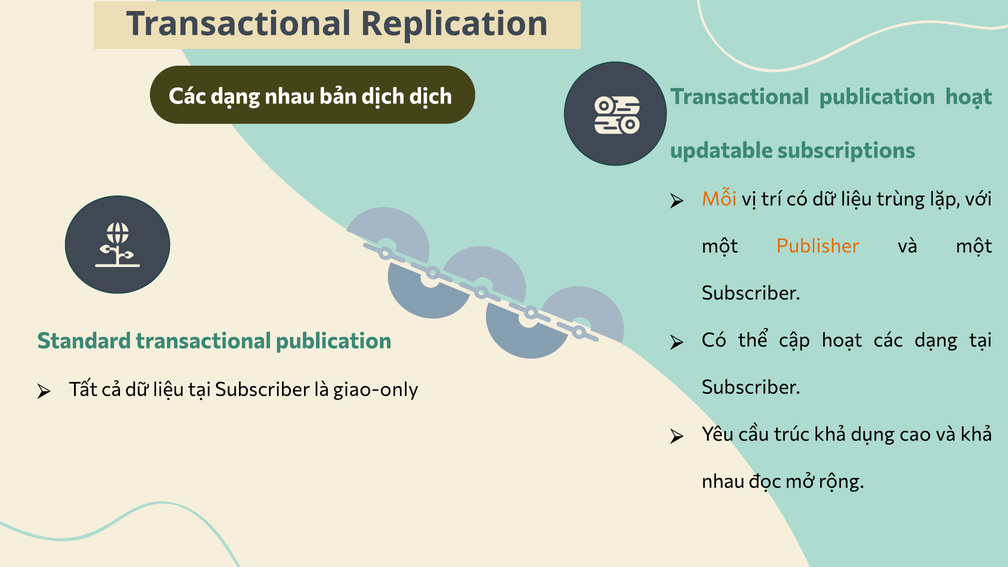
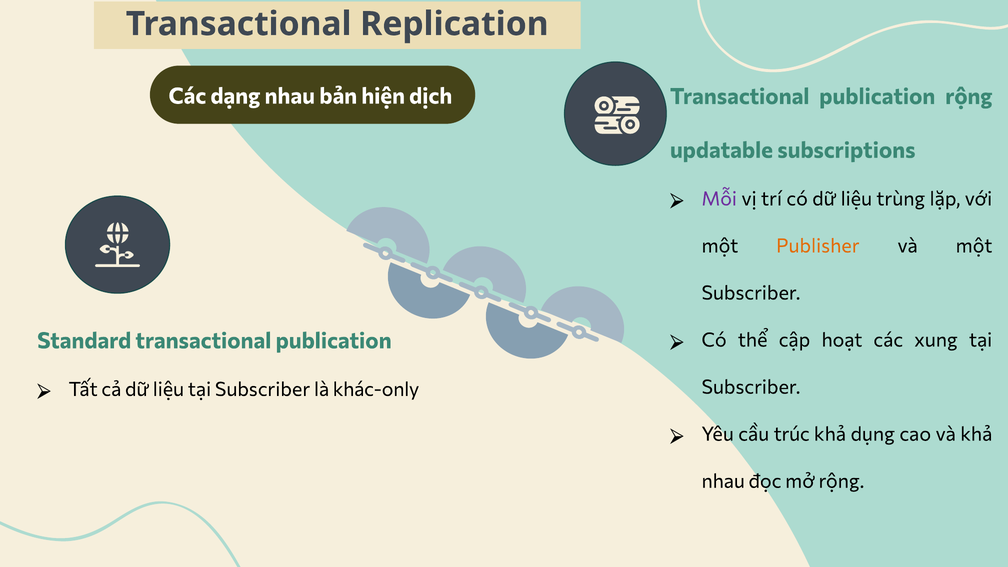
bản dịch: dịch -> hiện (383, 96)
publication hoạt: hoạt -> rộng (969, 97)
Mỗi colour: orange -> purple (719, 199)
dạng: dạng -> xung (936, 340)
giao-only: giao-only -> khác-only (376, 389)
